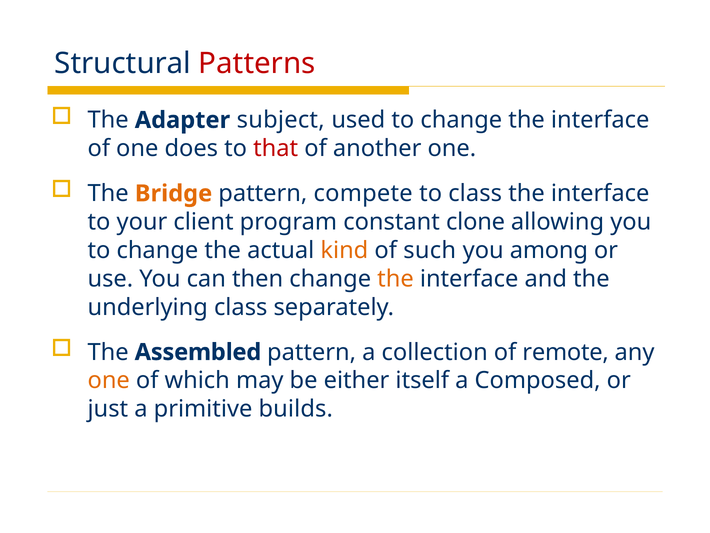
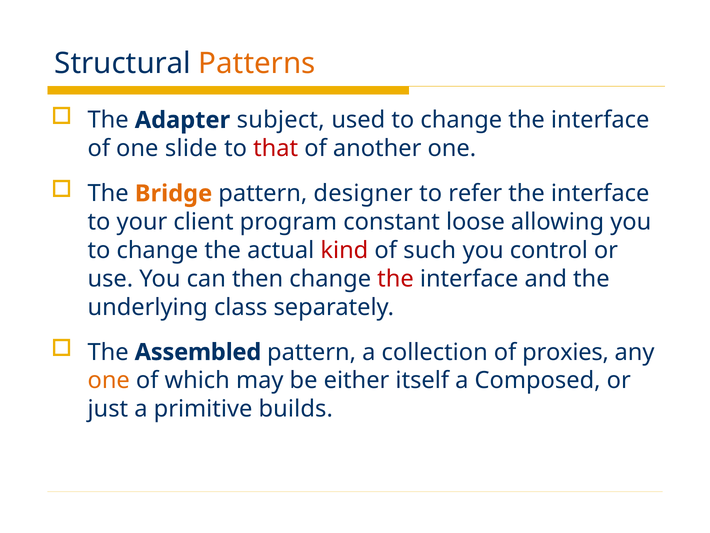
Patterns colour: red -> orange (257, 64)
does: does -> slide (191, 148)
compete: compete -> designer (363, 193)
to class: class -> refer (475, 193)
clone: clone -> loose (476, 222)
kind colour: orange -> red (344, 250)
among: among -> control (549, 250)
the colour: orange -> red (395, 279)
remote: remote -> proxies (566, 352)
